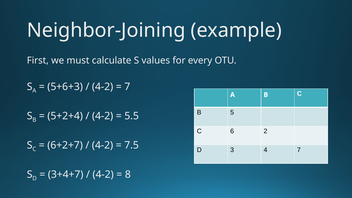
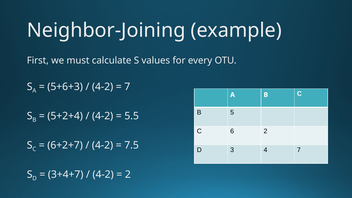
8: 8 -> 2 (128, 174)
